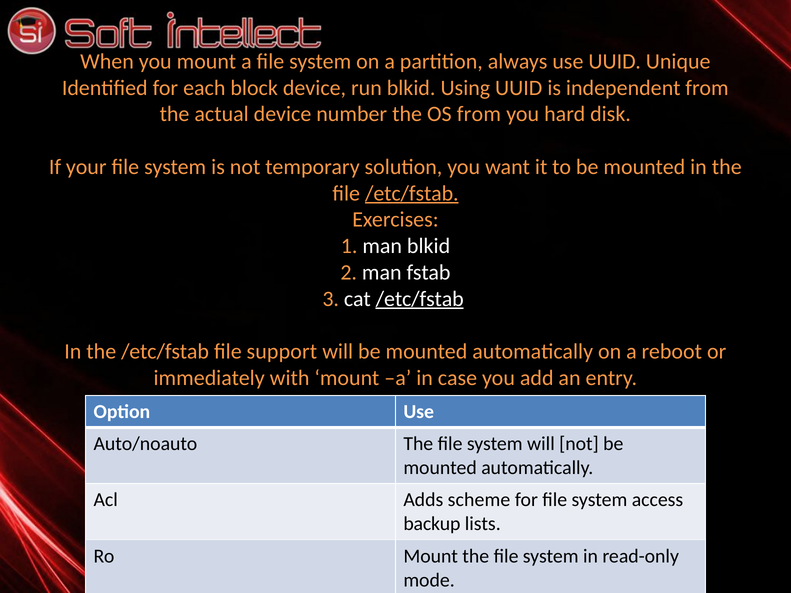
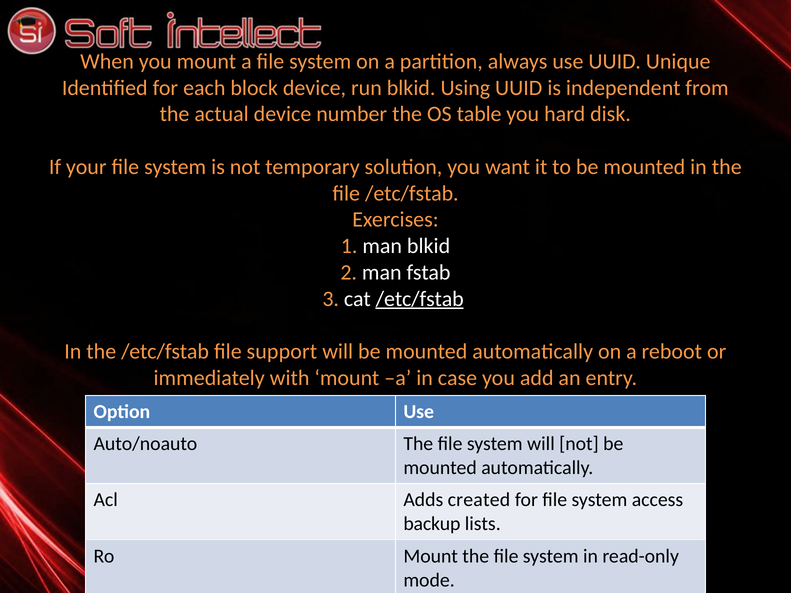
OS from: from -> table (479, 114)
/etc/fstab underline: present -> none (412, 193)
scheme: scheme -> created (479, 500)
